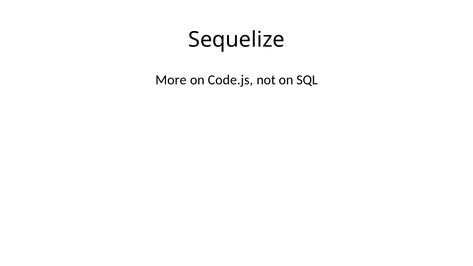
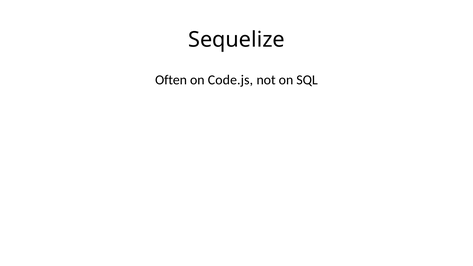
More: More -> Often (171, 80)
